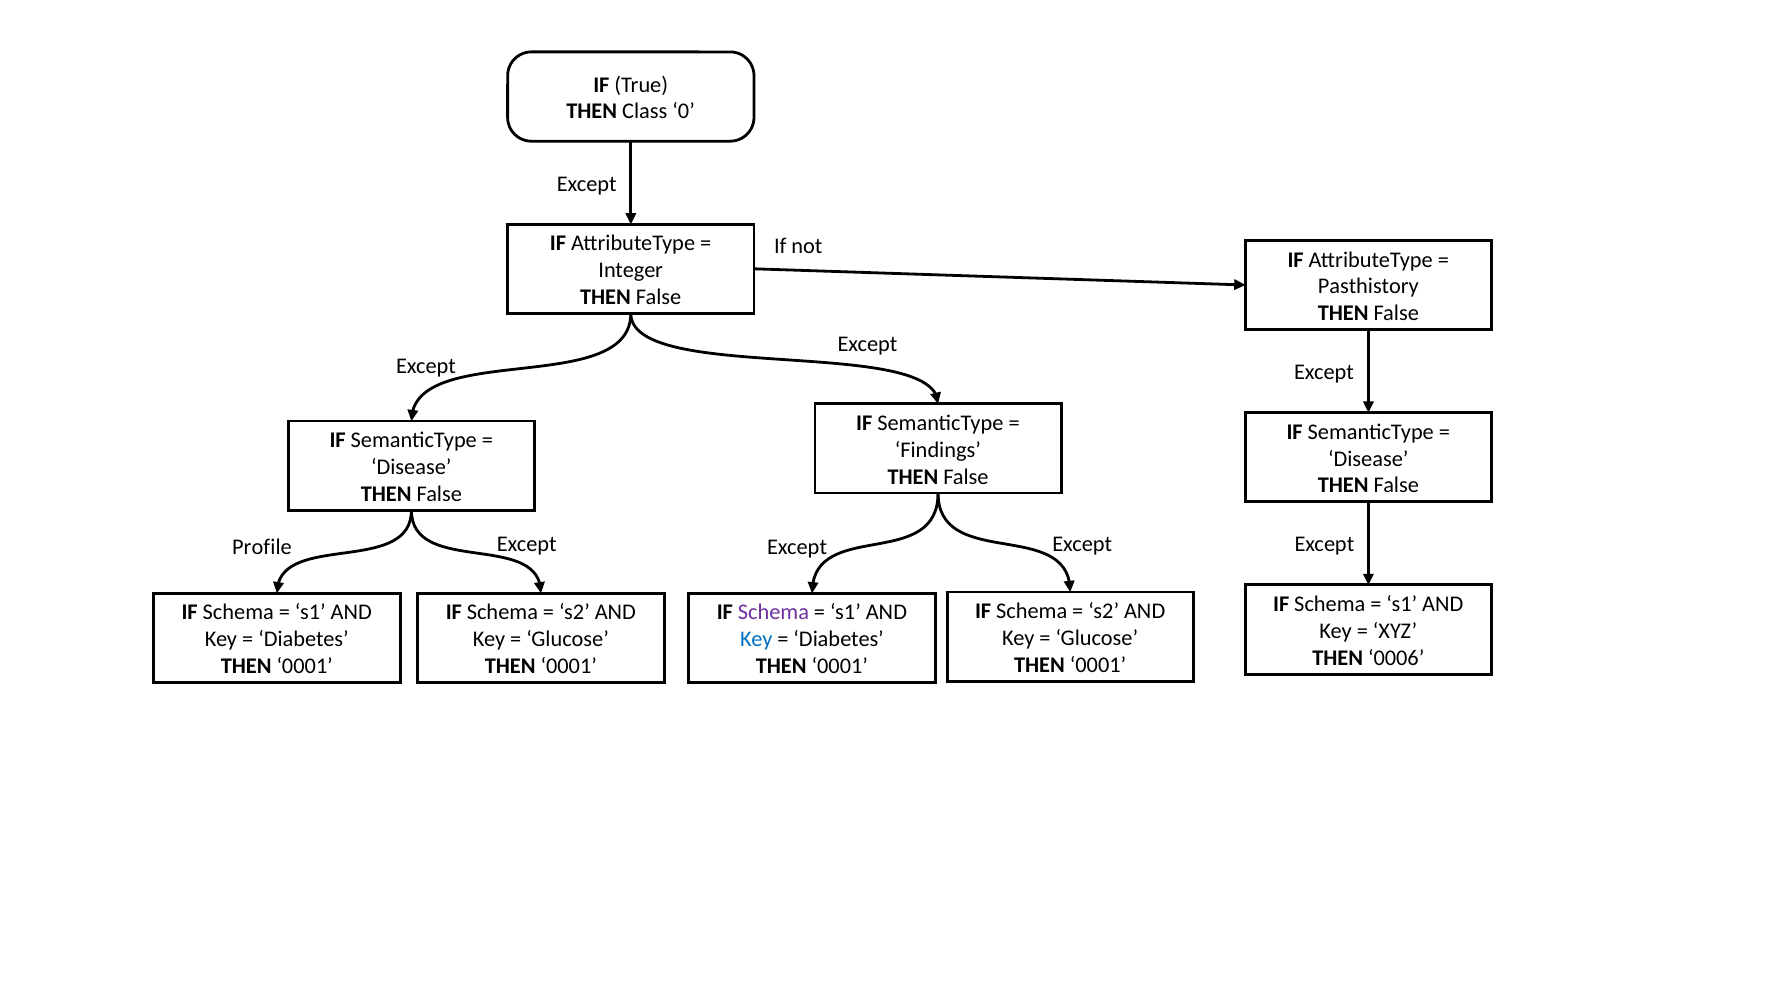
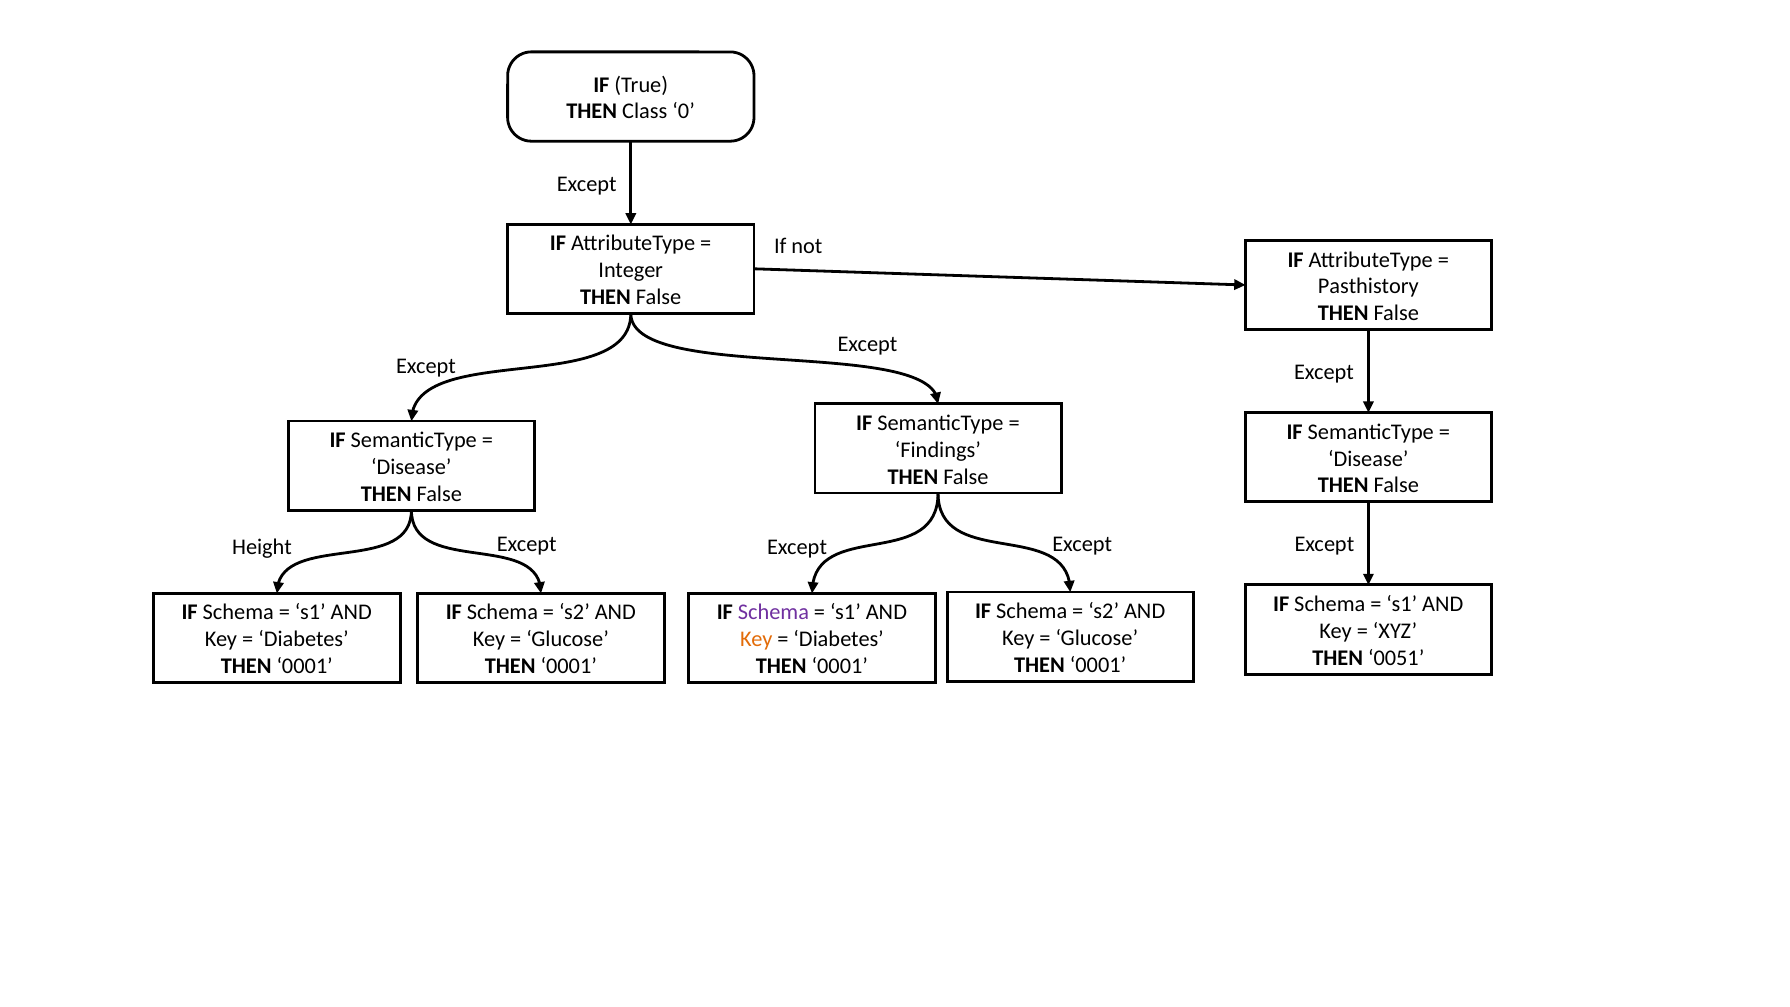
Profile: Profile -> Height (262, 547)
Key colour: blue -> orange (756, 639)
0006: 0006 -> 0051 (1396, 658)
